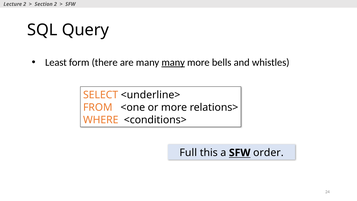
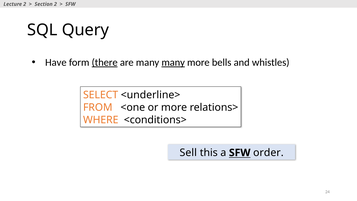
Least: Least -> Have (56, 62)
there underline: none -> present (105, 62)
Full: Full -> Sell (188, 153)
